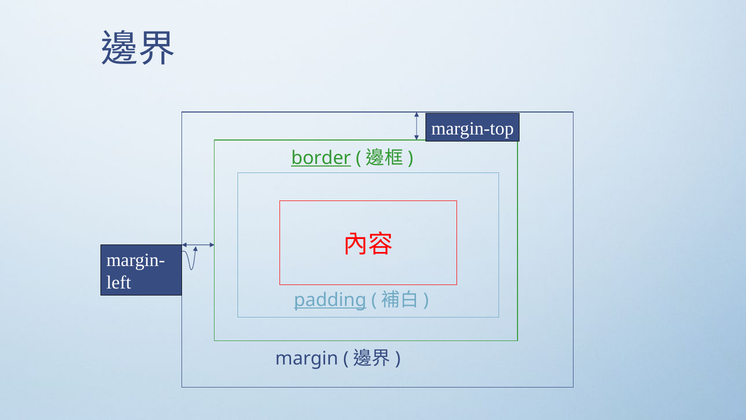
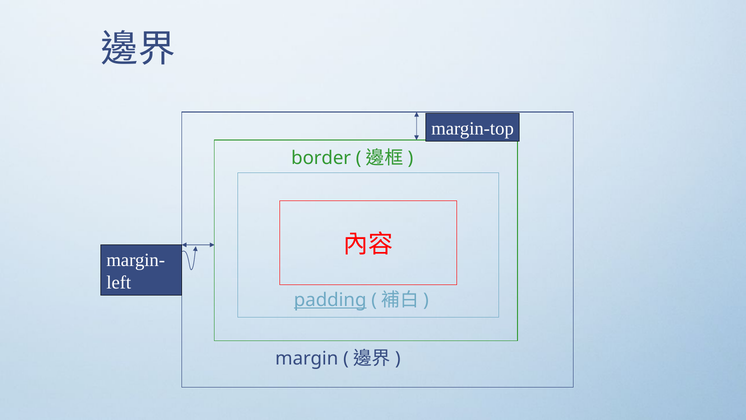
border underline: present -> none (321, 158)
